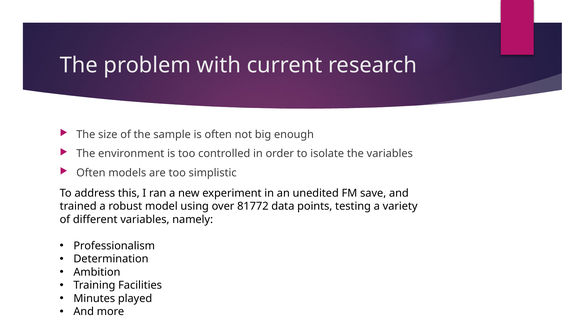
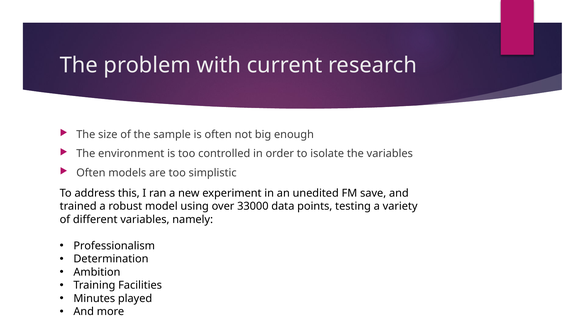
81772: 81772 -> 33000 (253, 206)
